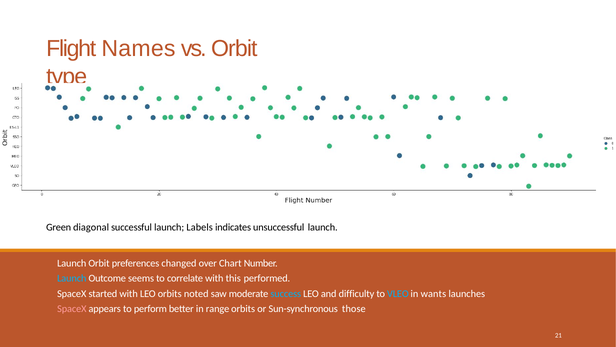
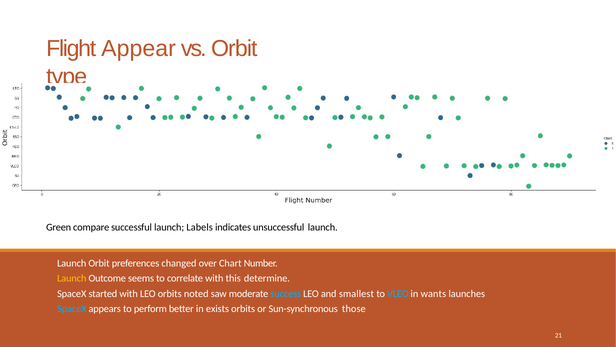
Names: Names -> Appear (139, 49)
diagonal: diagonal -> compare (91, 227)
Launch colour: light blue -> yellow (72, 278)
performed: performed -> determine (267, 278)
difficulty: difficulty -> smallest (356, 294)
SpaceX colour: pink -> light blue (72, 309)
range: range -> exists (218, 309)
